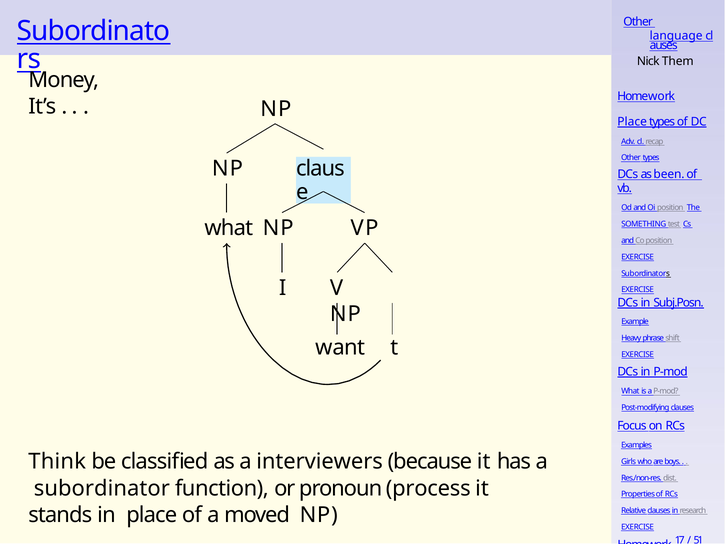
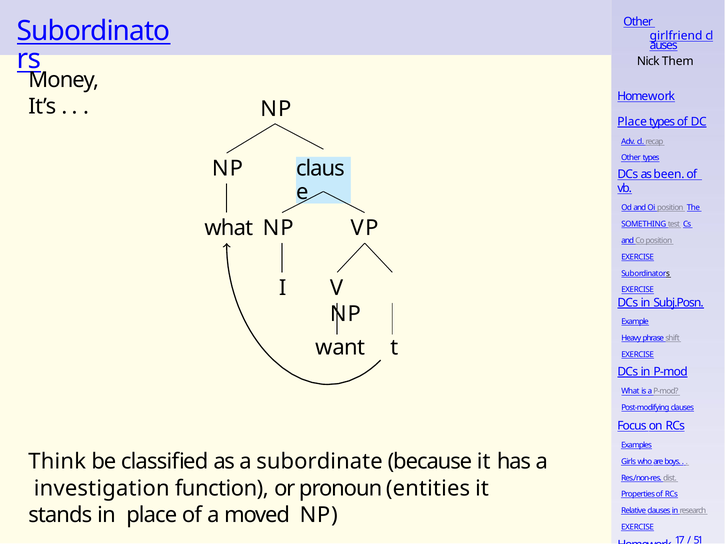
language: language -> girlfriend (676, 36)
interviewers: interviewers -> subordinate (319, 462)
subordinator: subordinator -> investigation (102, 489)
process: process -> entities (428, 489)
